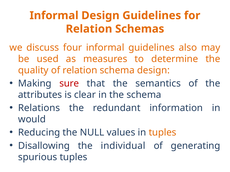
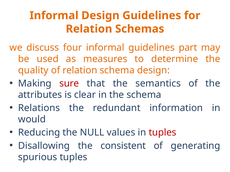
also: also -> part (188, 48)
tuples colour: orange -> red (163, 133)
individual: individual -> consistent (123, 146)
